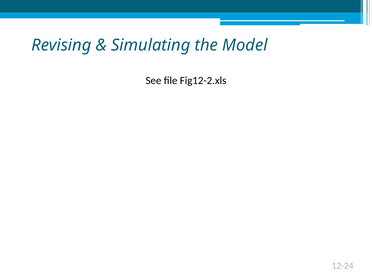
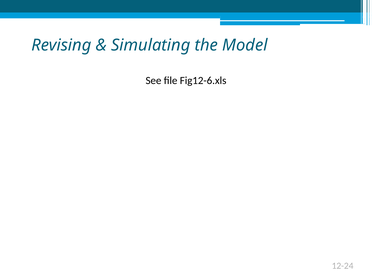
Fig12-2.xls: Fig12-2.xls -> Fig12-6.xls (203, 81)
